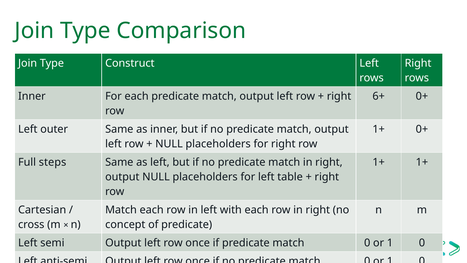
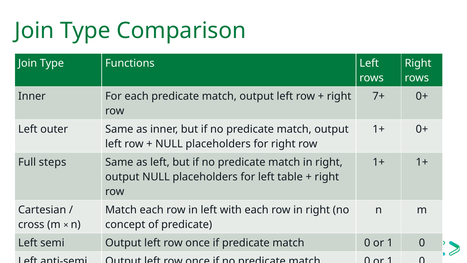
Construct: Construct -> Functions (130, 63)
6+: 6+ -> 7+ (379, 96)
